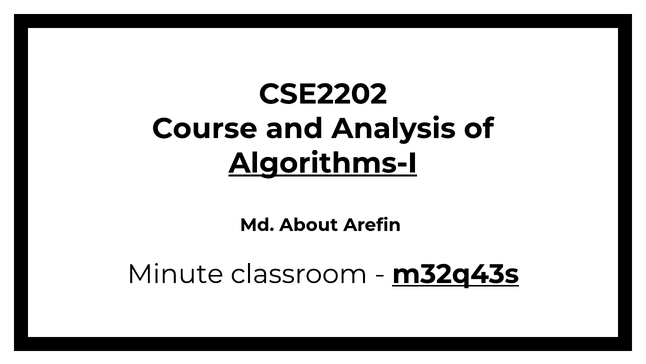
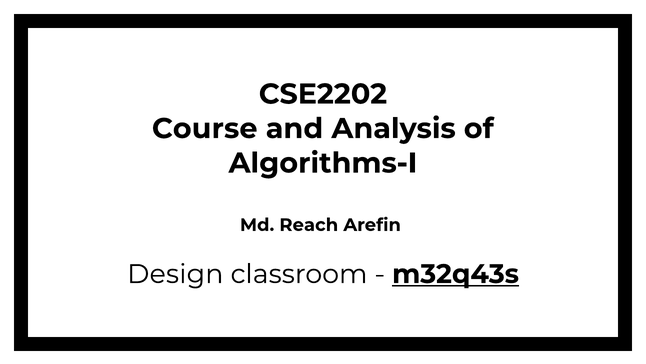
Algorithms-I underline: present -> none (323, 163)
About: About -> Reach (309, 225)
Minute: Minute -> Design (175, 274)
